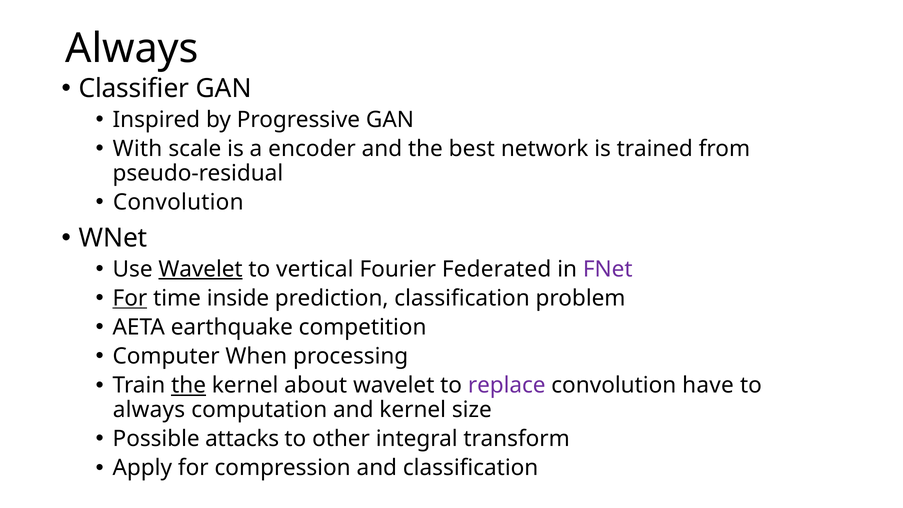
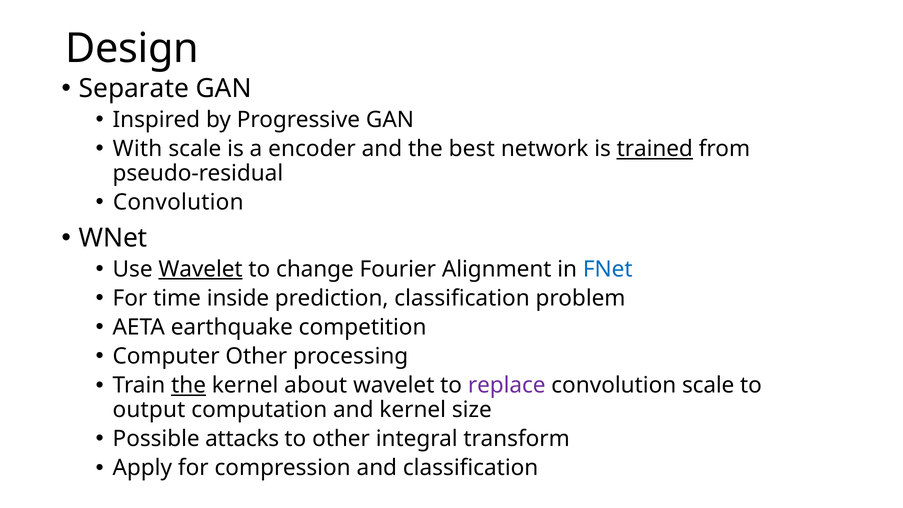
Always: Always -> Design (132, 49)
Classifier: Classifier -> Separate (134, 89)
trained underline: none -> present (655, 149)
vertical: vertical -> change (315, 269)
Federated: Federated -> Alignment (497, 269)
FNet colour: purple -> blue (608, 269)
For underline: present -> none (130, 298)
Computer When: When -> Other (256, 356)
convolution have: have -> scale (708, 385)
always: always -> output (149, 410)
